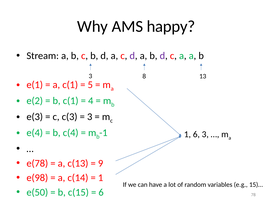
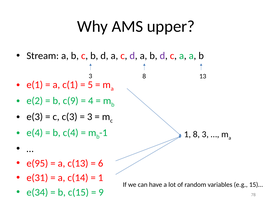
happy: happy -> upper (171, 26)
b c(1: c(1 -> c(9 (71, 101)
1 6: 6 -> 8 (196, 134)
e(78: e(78 -> e(95 (37, 163)
9: 9 -> 6 (101, 163)
e(98: e(98 -> e(31 (37, 178)
e(50: e(50 -> e(34 (37, 192)
6: 6 -> 9 (101, 192)
